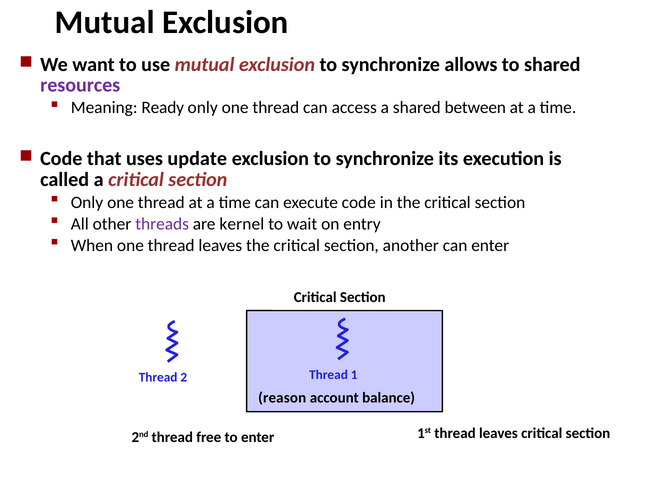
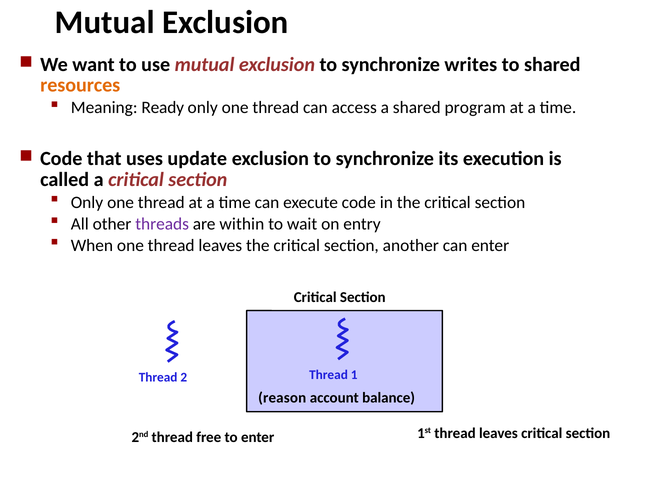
allows: allows -> writes (471, 65)
resources colour: purple -> orange (80, 85)
between: between -> program (475, 108)
kernel: kernel -> within (242, 224)
